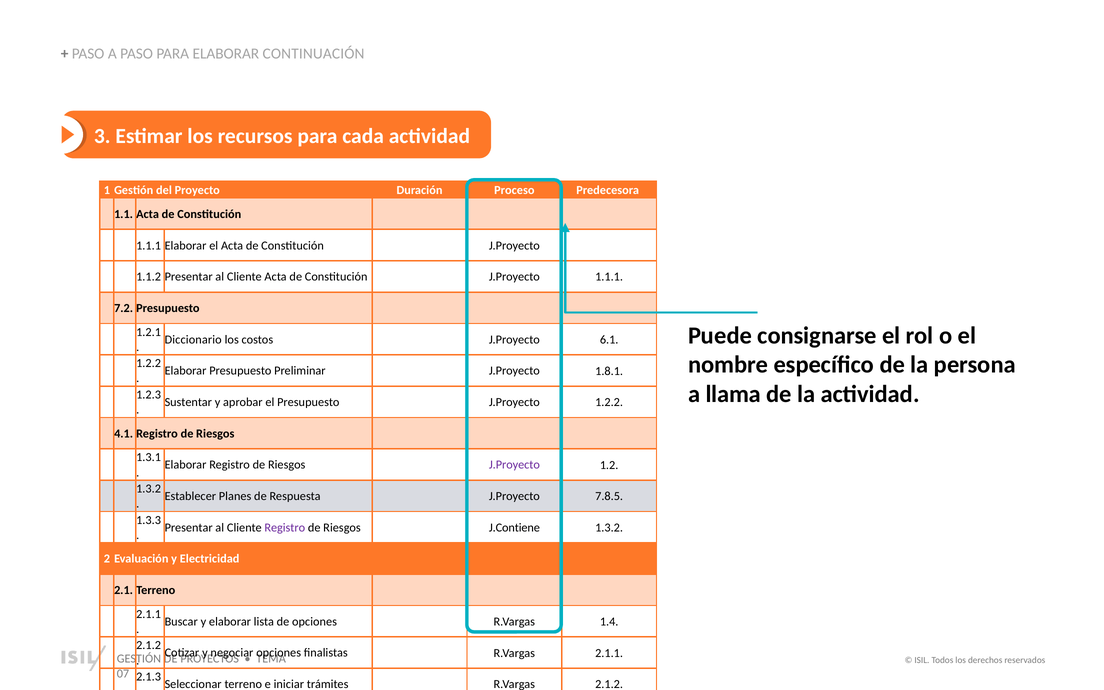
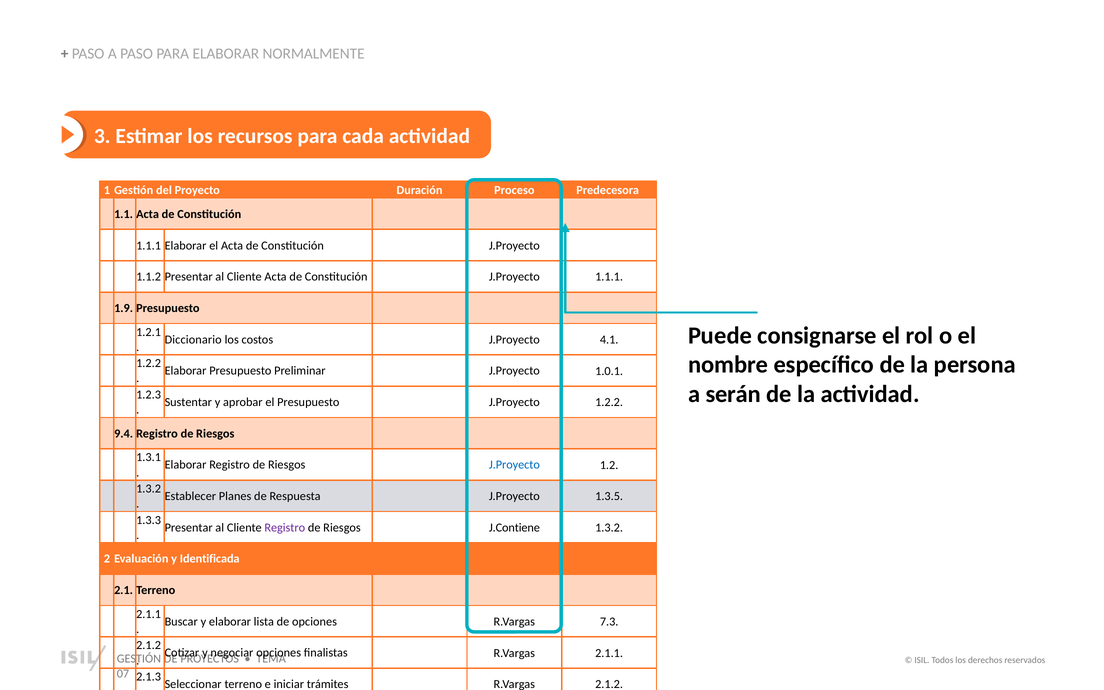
CONTINUACIÓN: CONTINUACIÓN -> NORMALMENTE (314, 54)
7.2: 7.2 -> 1.9 (124, 308)
6.1: 6.1 -> 4.1 (609, 340)
1.8.1: 1.8.1 -> 1.0.1 (609, 371)
llama: llama -> serán (733, 394)
4.1: 4.1 -> 9.4 (124, 434)
J.Proyecto colour: purple -> blue (514, 465)
7.8.5: 7.8.5 -> 1.3.5 (609, 496)
Electricidad: Electricidad -> Identificada (210, 559)
1.4: 1.4 -> 7.3 (609, 622)
